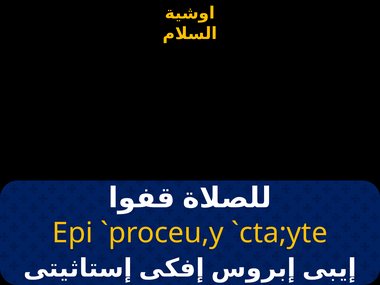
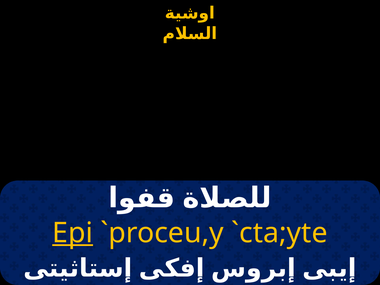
Epi underline: none -> present (73, 233)
